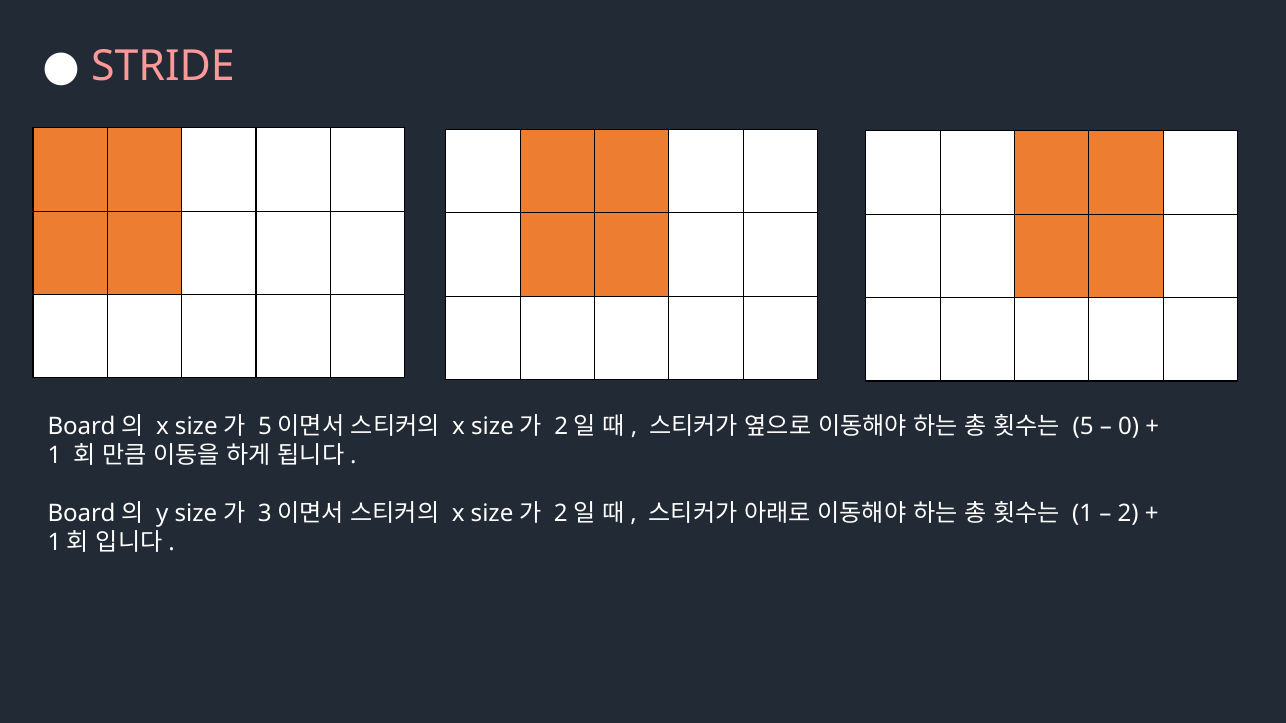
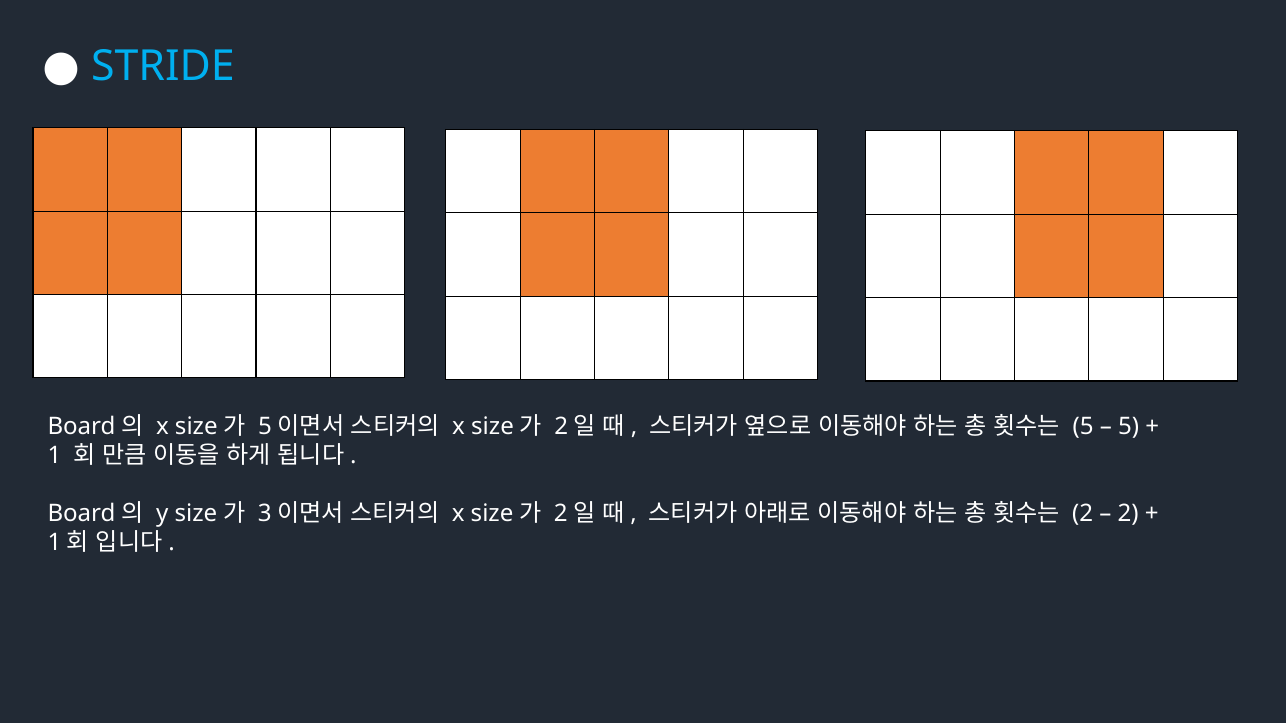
STRIDE colour: pink -> light blue (163, 66)
0: 0 -> 5 (1129, 427)
1: 1 -> 2 (1083, 514)
